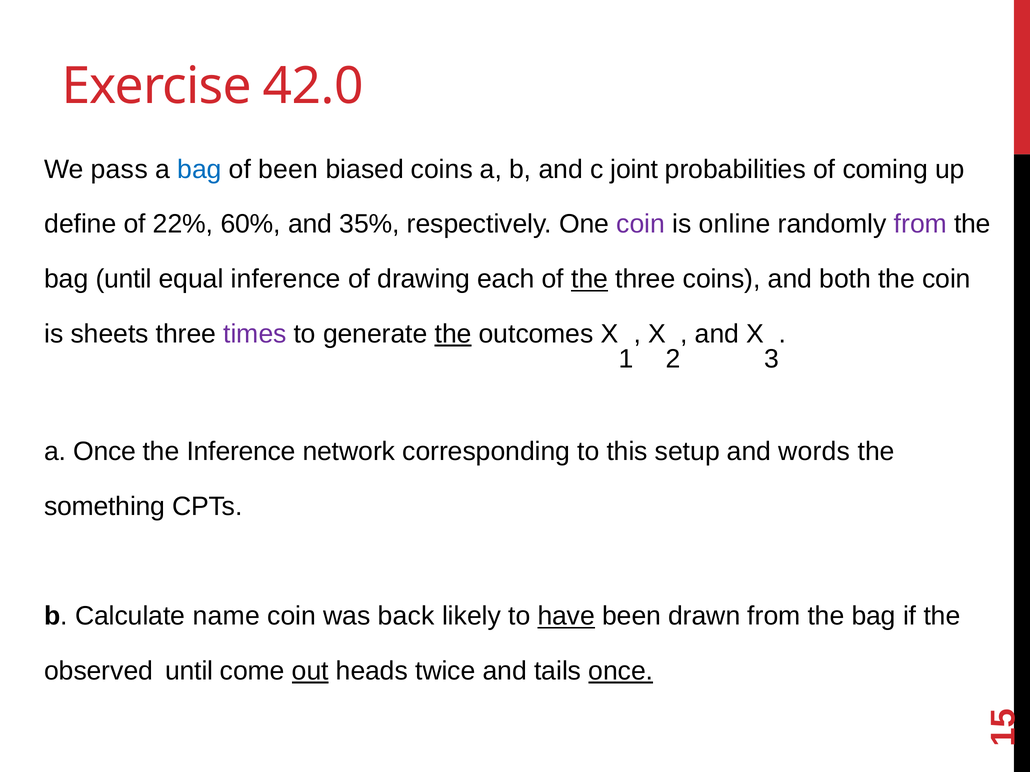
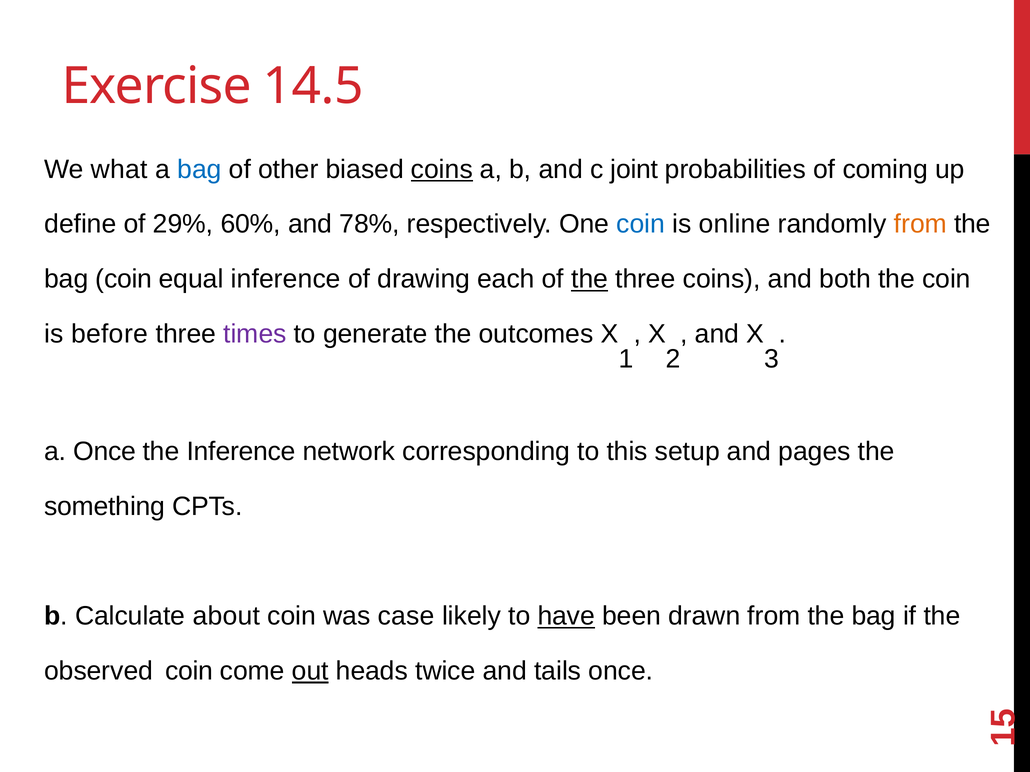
42.0: 42.0 -> 14.5 (313, 86)
pass: pass -> what (119, 169)
of been: been -> other (288, 169)
coins underline: none -> present (442, 169)
22%: 22% -> 29% (183, 224)
35%: 35% -> 78% (370, 224)
coin colour: purple -> blue (641, 224)
from colour: purple -> orange (920, 224)
bag until: until -> coin (124, 279)
sheets: sheets -> before (110, 334)
the underline: present -> none (453, 334)
words: words -> pages (814, 452)
name: name -> about (226, 617)
back: back -> case (406, 617)
observed until: until -> coin (189, 672)
once underline: present -> none (621, 672)
